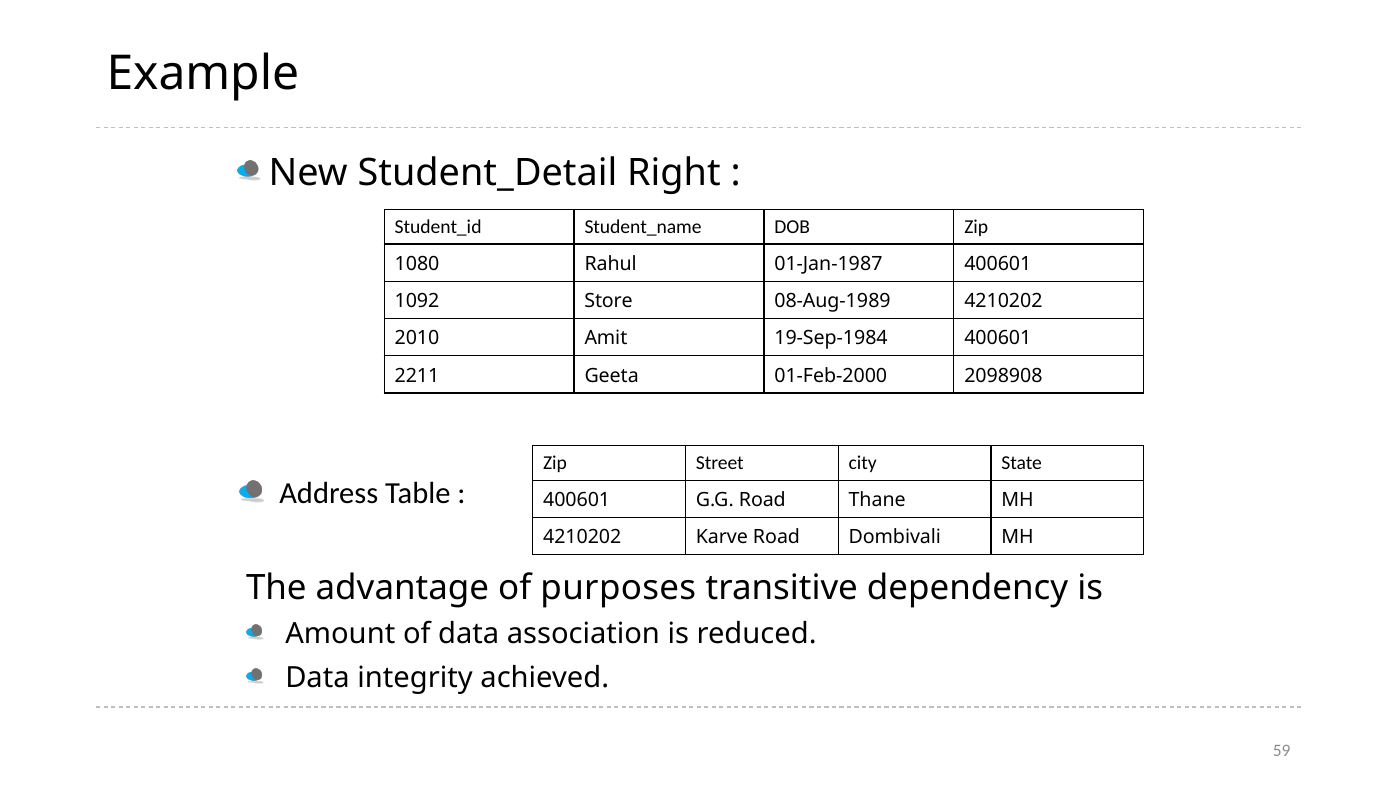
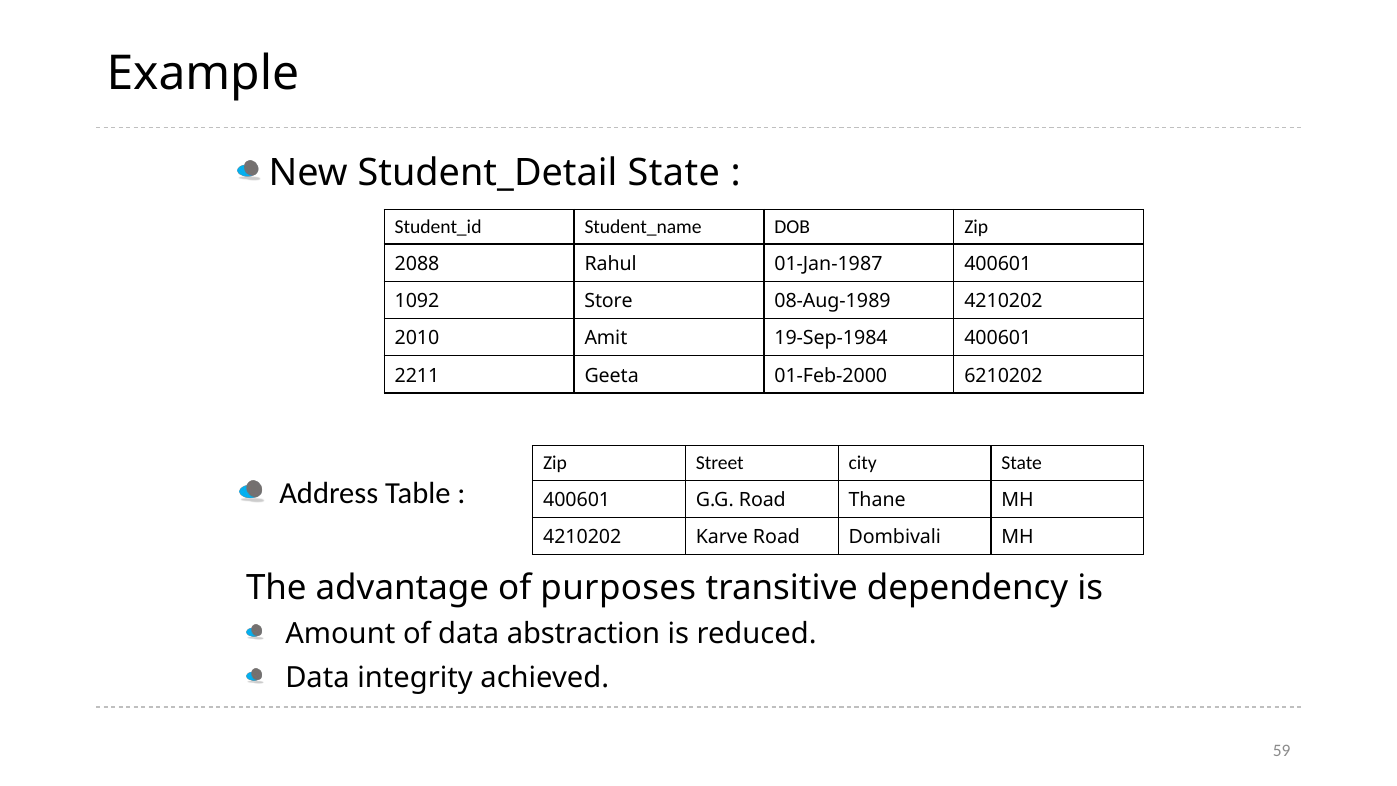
Student_Detail Right: Right -> State (674, 173)
1080: 1080 -> 2088 (417, 264)
2098908: 2098908 -> 6210202 (1003, 375)
association: association -> abstraction (583, 634)
